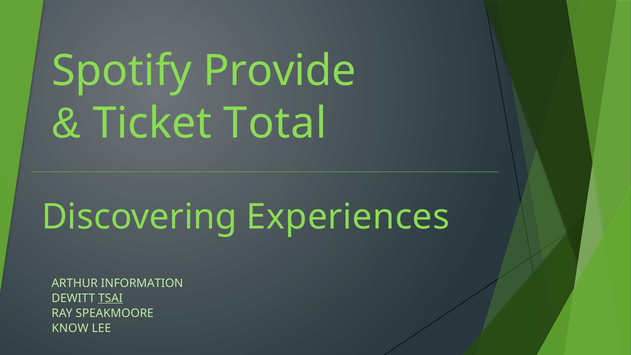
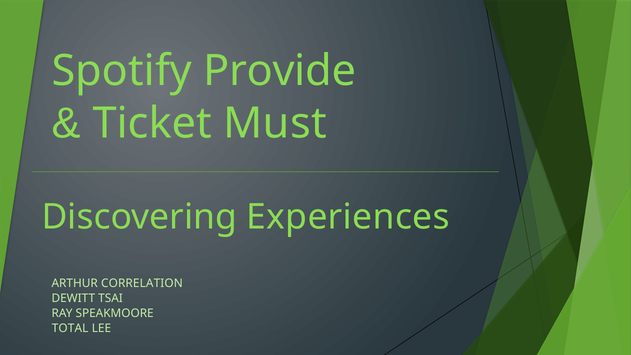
Total: Total -> Must (275, 123)
INFORMATION: INFORMATION -> CORRELATION (142, 283)
TSAI underline: present -> none (111, 298)
KNOW: KNOW -> TOTAL (70, 328)
